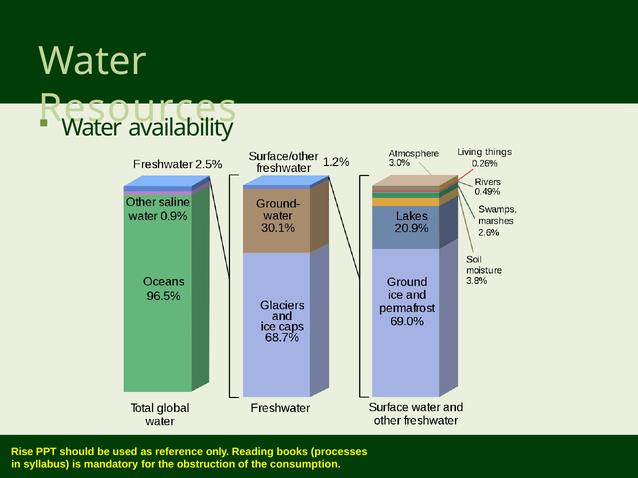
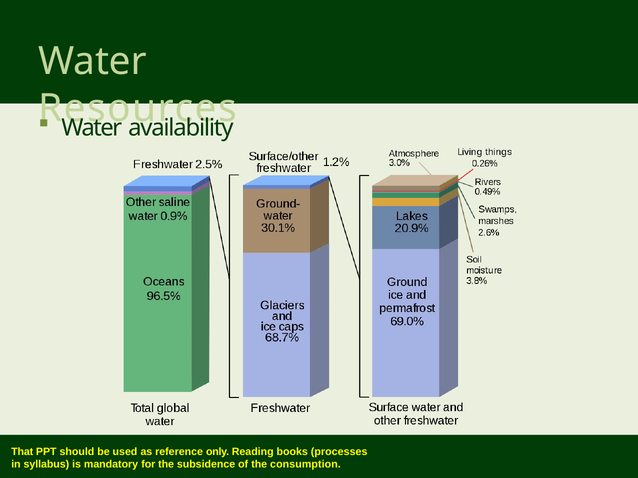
Rise: Rise -> That (22, 452)
obstruction: obstruction -> subsidence (206, 465)
